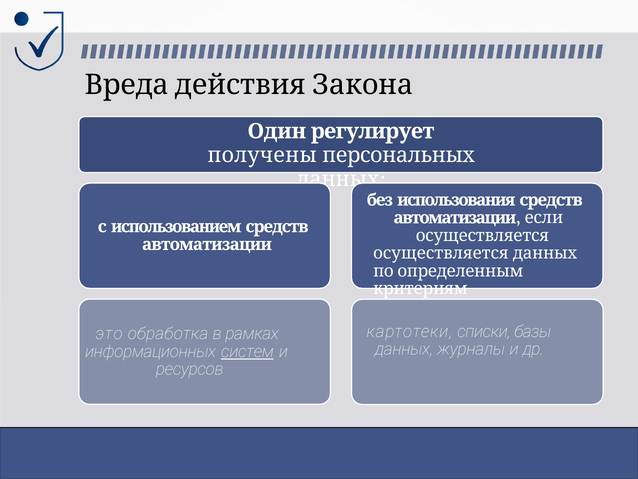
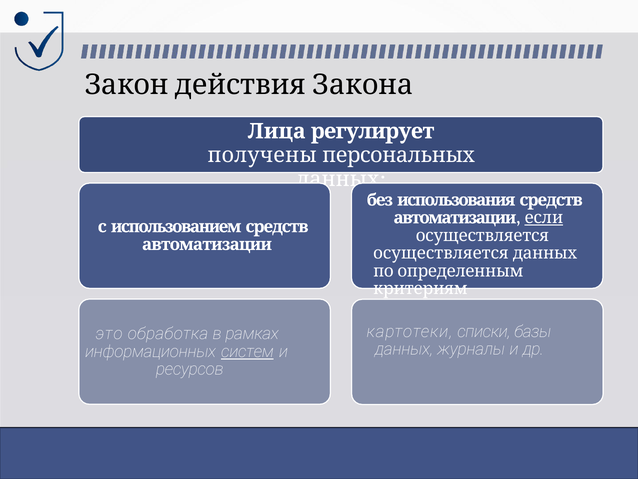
Вреда: Вреда -> Закон (127, 85)
Один: Один -> Лица (277, 131)
если underline: none -> present (544, 218)
